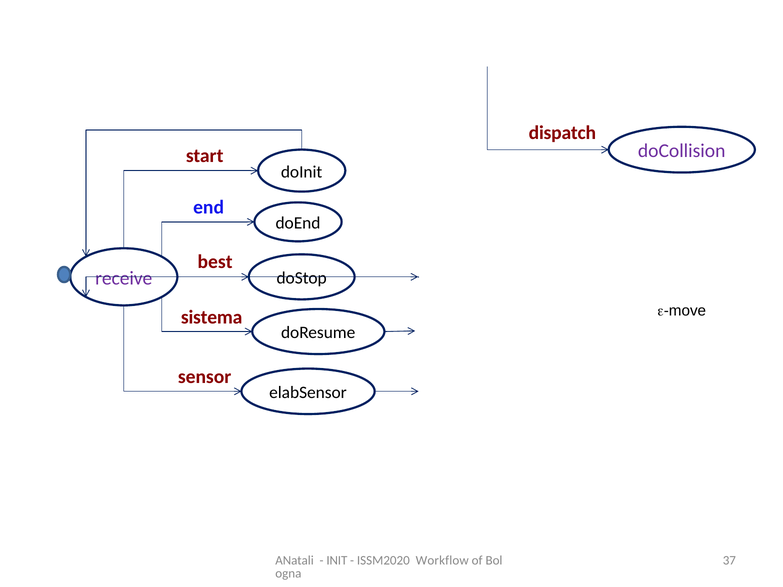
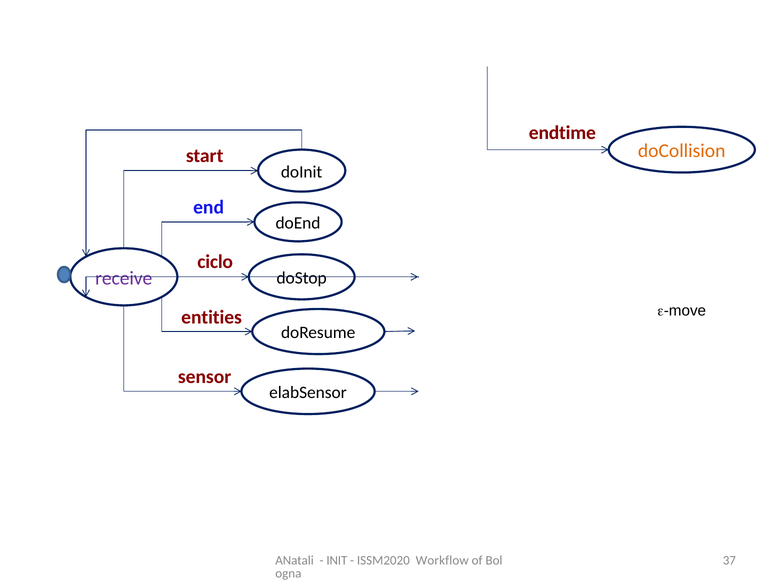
dispatch: dispatch -> endtime (562, 133)
doCollision colour: purple -> orange (682, 151)
best: best -> ciclo (215, 262)
sistema: sistema -> entities (212, 317)
